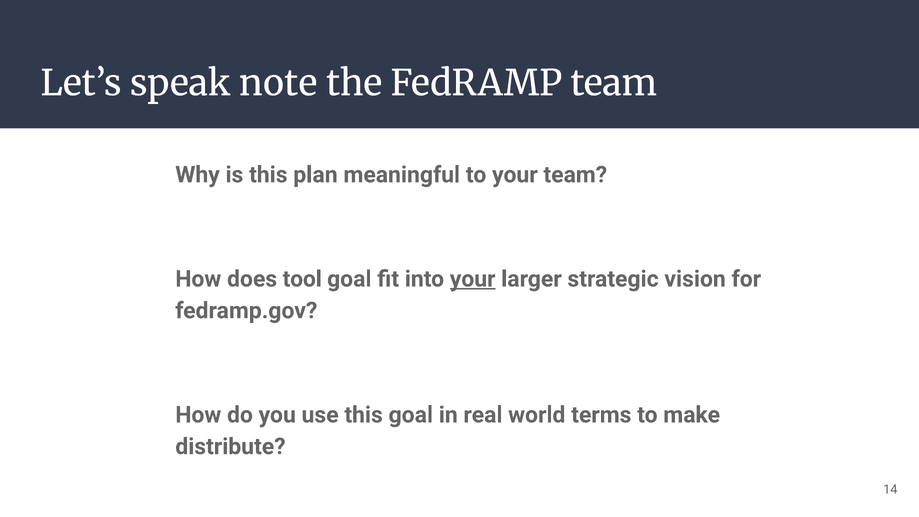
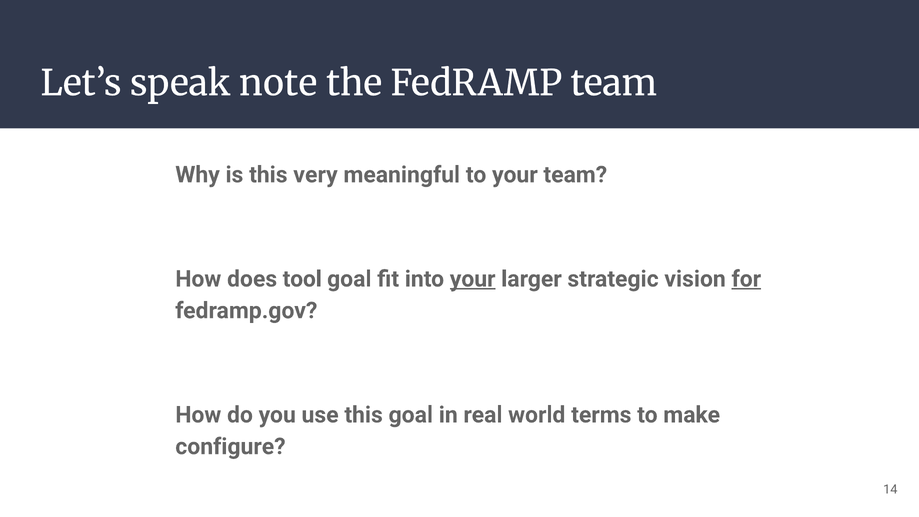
plan: plan -> very (315, 175)
for underline: none -> present (746, 279)
distribute: distribute -> configure (230, 447)
